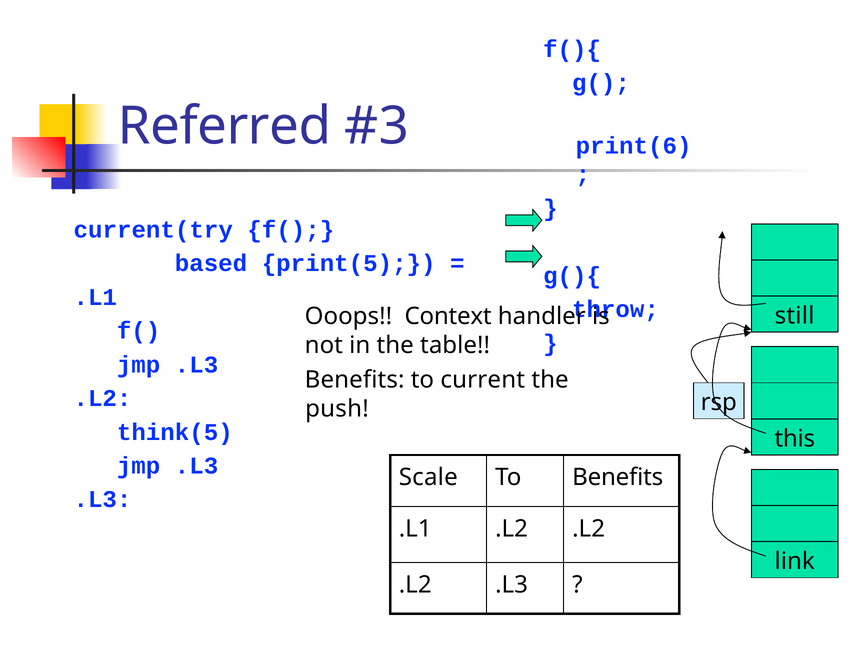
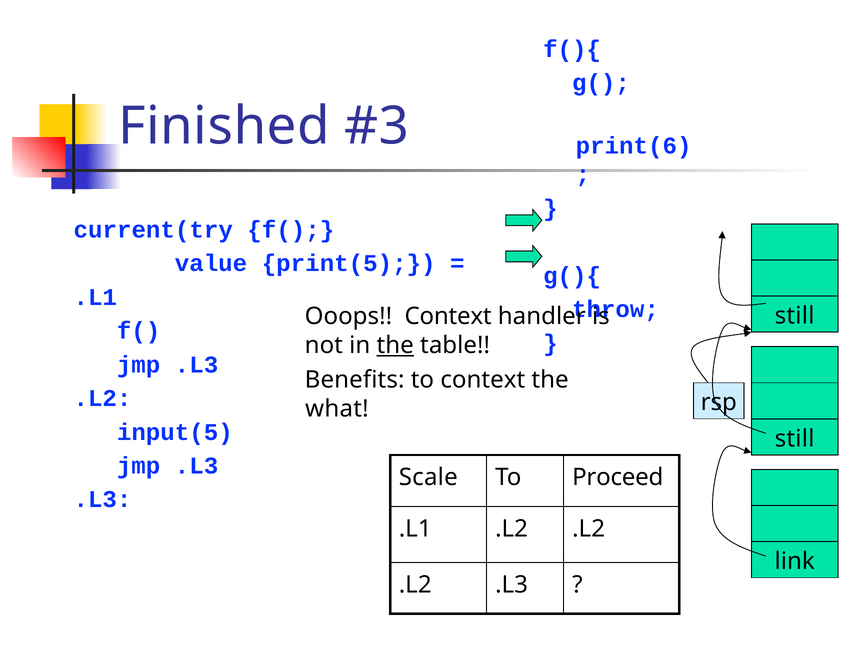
Referred: Referred -> Finished (224, 126)
based: based -> value (211, 264)
the underline: none -> present (395, 346)
to current: current -> context (483, 380)
push: push -> what (337, 409)
think(5: think(5 -> input(5 (175, 432)
this: this -> still (795, 439)
To Benefits: Benefits -> Proceed (618, 477)
